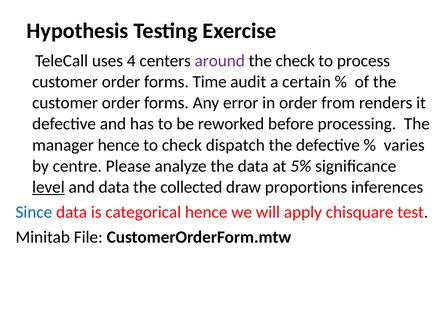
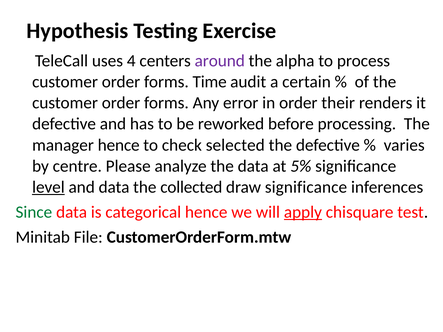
the check: check -> alpha (295, 61)
from: from -> their (338, 103)
dispatch: dispatch -> selected (235, 145)
draw proportions: proportions -> significance (306, 187)
Since colour: blue -> green (34, 212)
apply underline: none -> present (303, 212)
